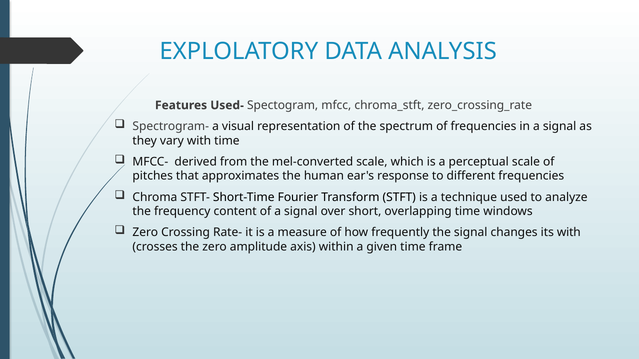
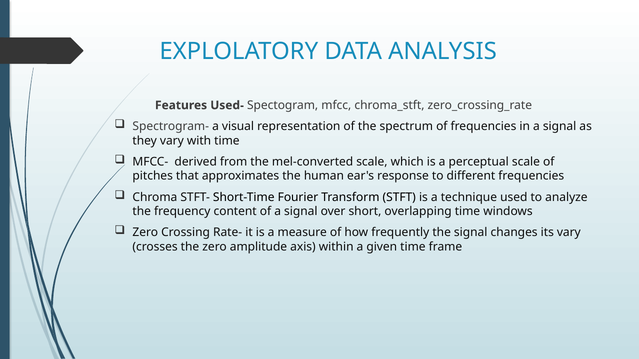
its with: with -> vary (569, 233)
